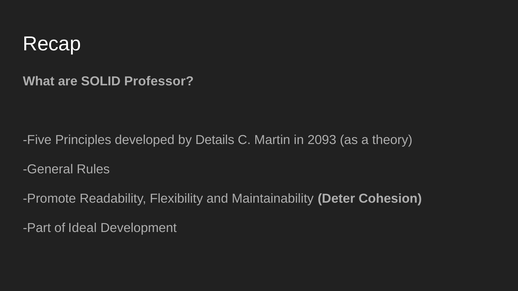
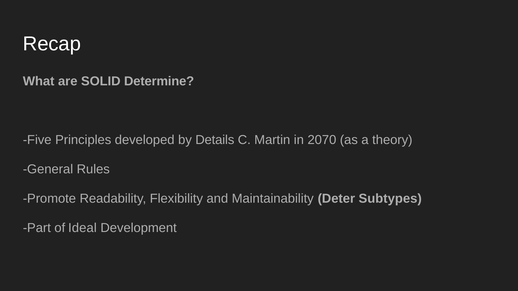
Professor: Professor -> Determine (159, 81)
2093: 2093 -> 2070 (322, 140)
Cohesion: Cohesion -> Subtypes (390, 199)
